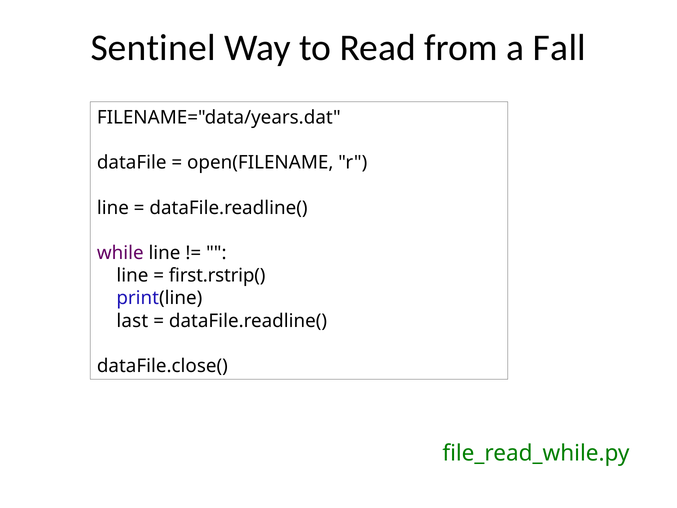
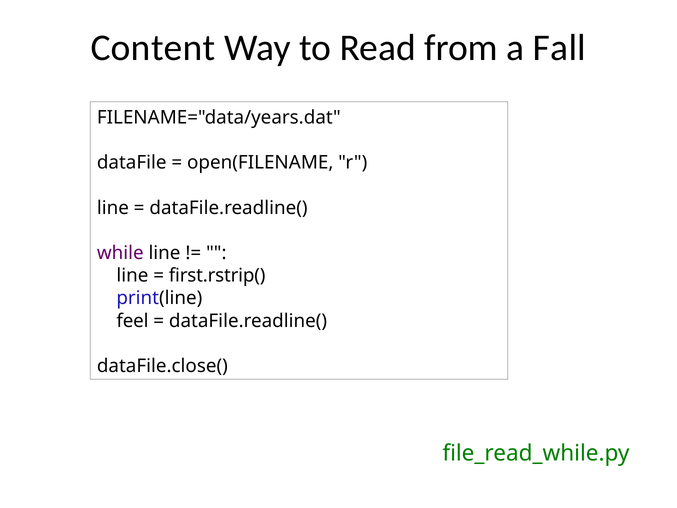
Sentinel: Sentinel -> Content (153, 48)
last: last -> feel (133, 321)
